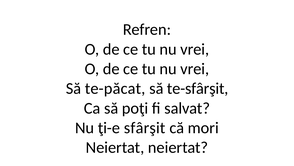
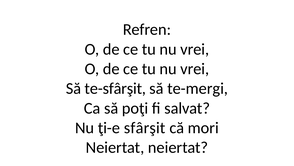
te-păcat: te-păcat -> te-sfârşit (115, 88)
te-sfârşit: te-sfârşit -> te-mergi (198, 88)
